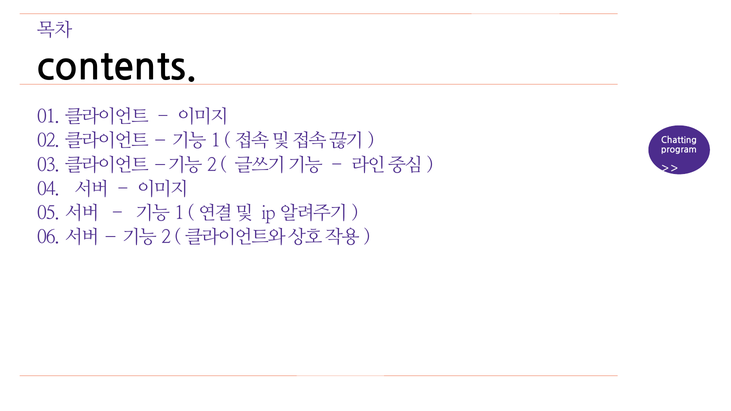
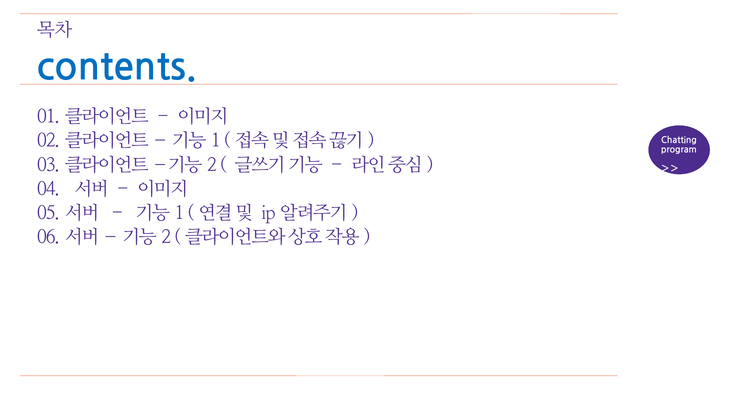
contents colour: black -> blue (117, 68)
